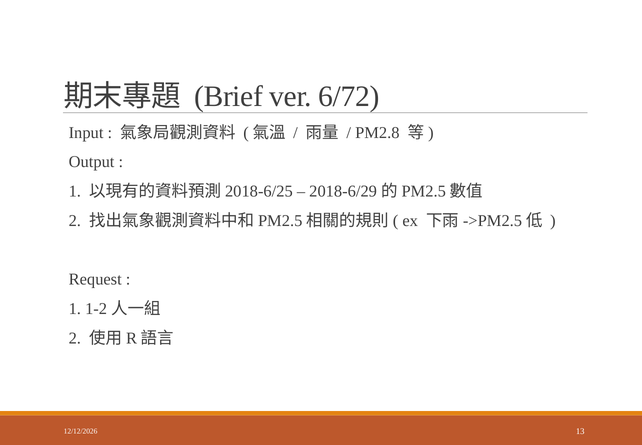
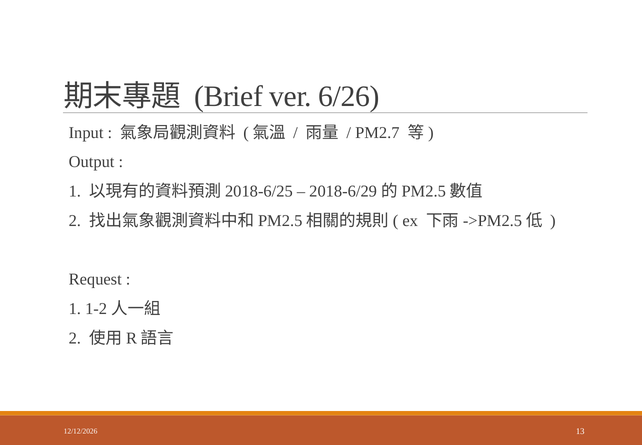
6/72: 6/72 -> 6/26 (349, 96)
PM2.8: PM2.8 -> PM2.7 (377, 132)
